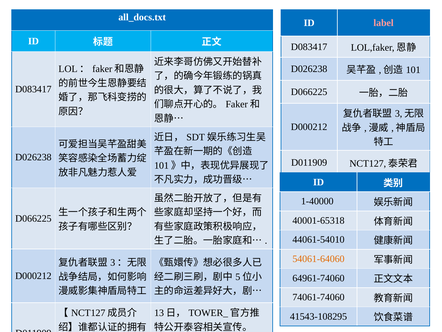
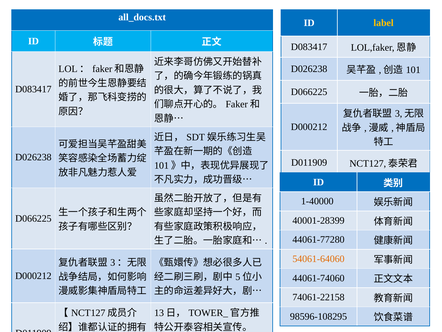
label colour: pink -> yellow (384, 23)
40001-65318: 40001-65318 -> 40001-28399 (318, 220)
44061-54010: 44061-54010 -> 44061-77280 (318, 239)
64961-74060: 64961-74060 -> 44061-74060 (318, 278)
74061-74060: 74061-74060 -> 74061-22158 (318, 297)
41543-108295: 41543-108295 -> 98596-108295 (319, 316)
